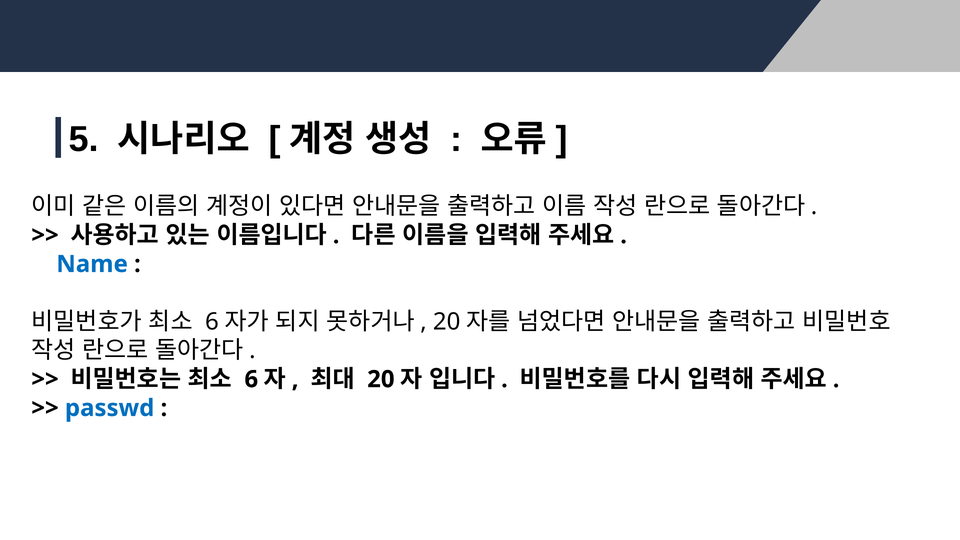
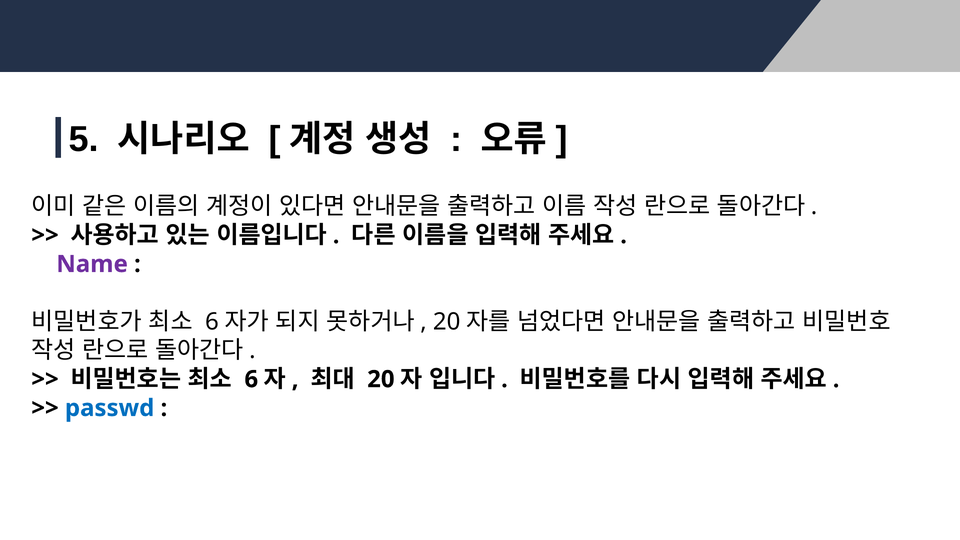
Name colour: blue -> purple (92, 264)
